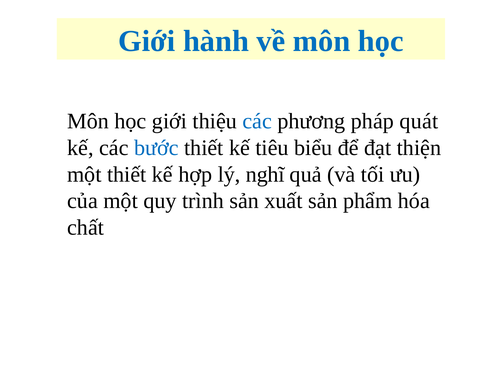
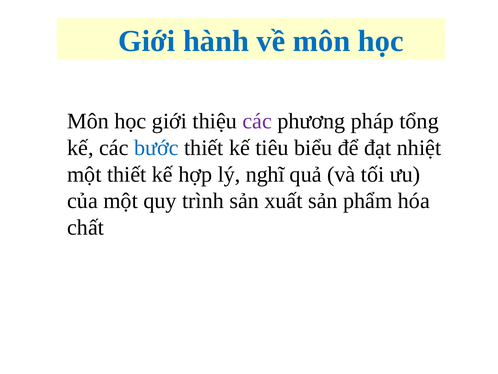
các colour: blue -> purple (257, 121)
quát: quát -> tổng (419, 121)
thiện: thiện -> nhiệt (419, 148)
